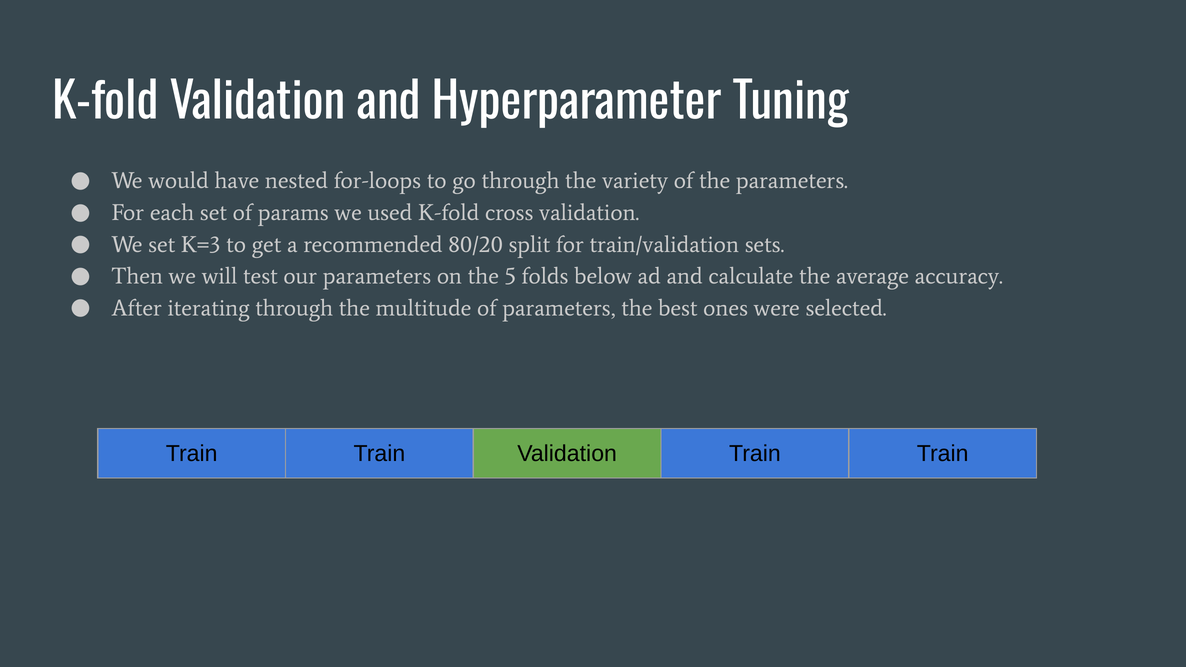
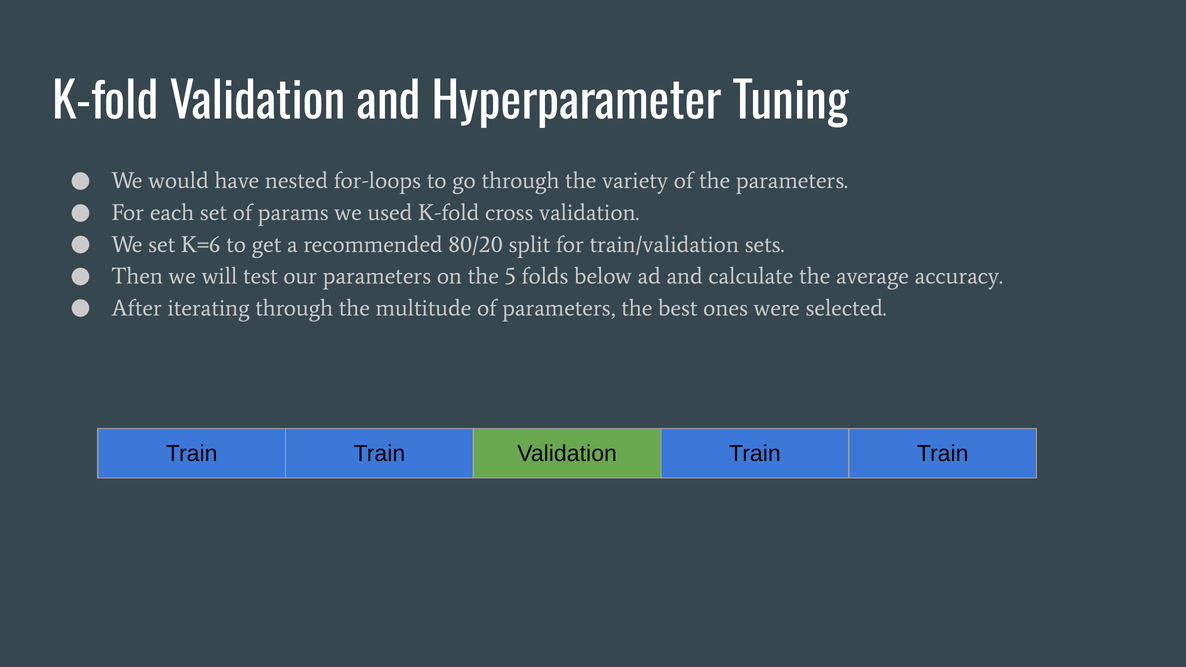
K=3: K=3 -> K=6 (201, 244)
